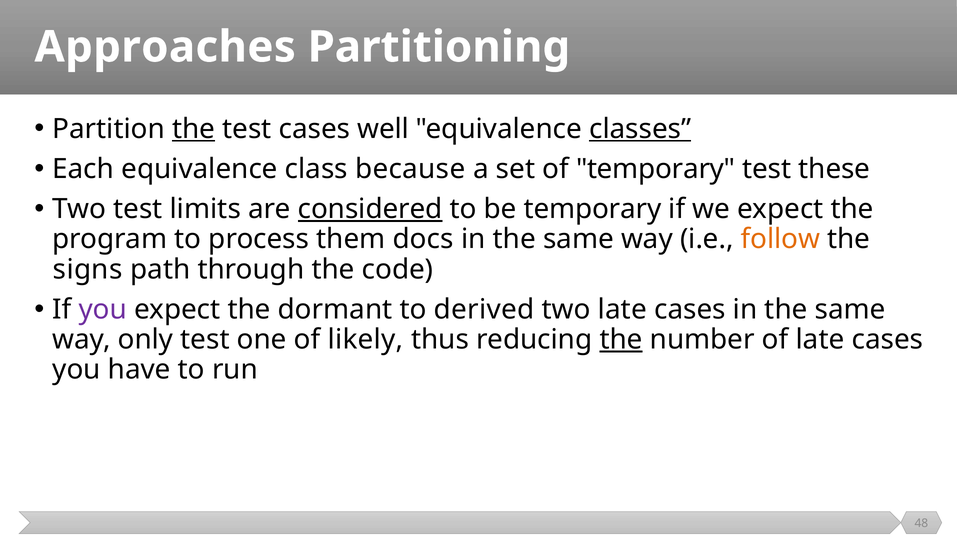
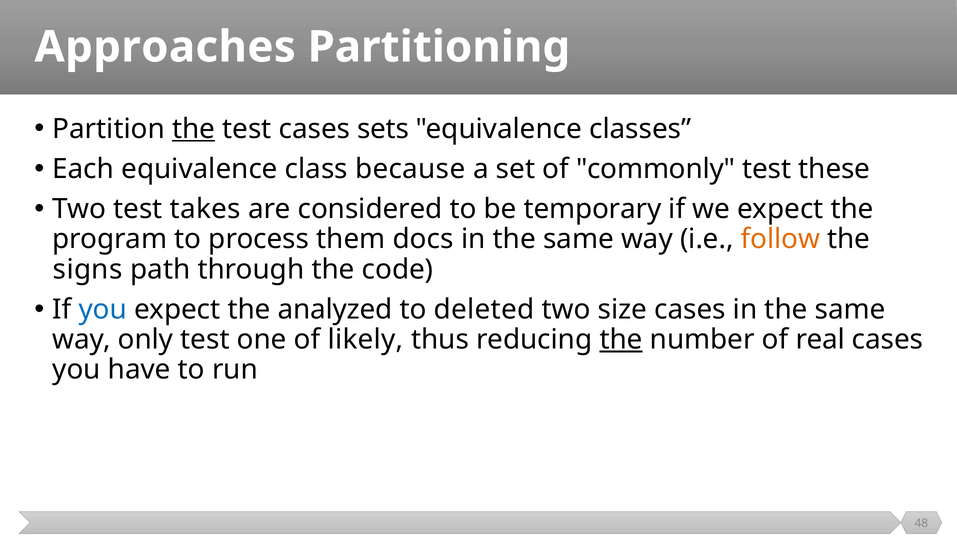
well: well -> sets (383, 129)
classes underline: present -> none (640, 129)
of temporary: temporary -> commonly (656, 169)
limits: limits -> takes (205, 209)
considered underline: present -> none (370, 209)
you colour: purple -> blue (103, 310)
dormant: dormant -> analyzed (335, 310)
derived: derived -> deleted (484, 310)
two late: late -> size (622, 310)
of late: late -> real (820, 340)
